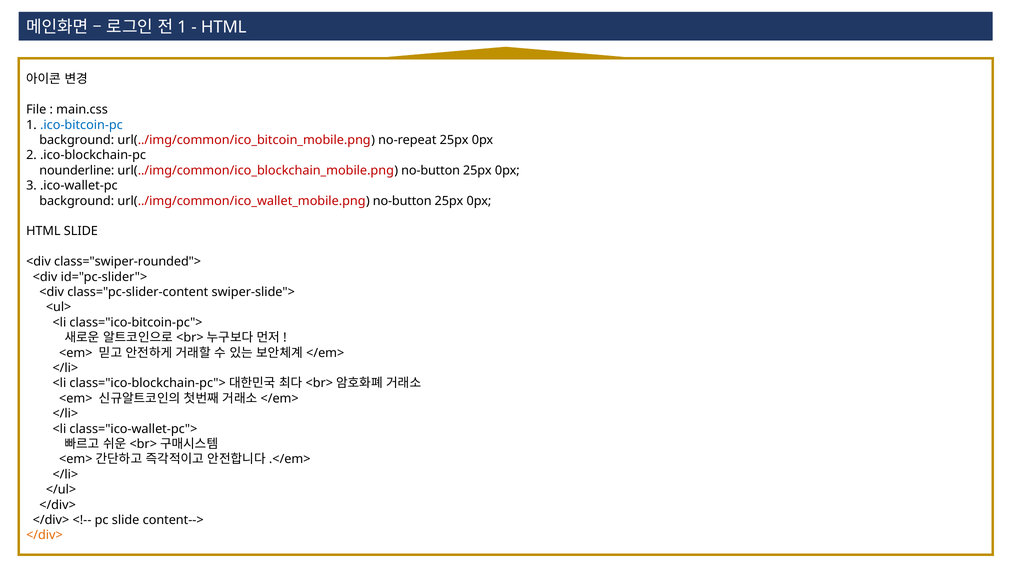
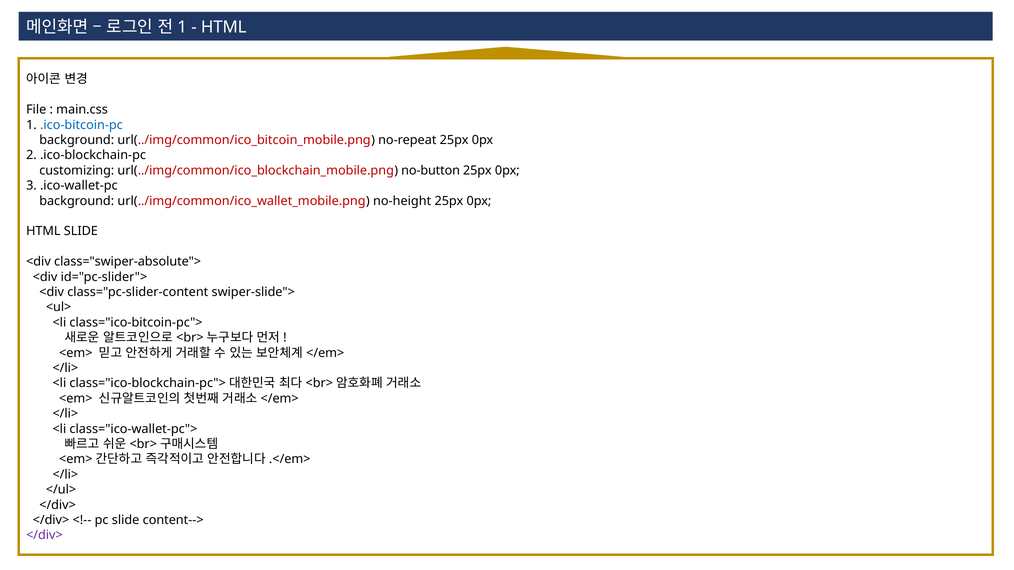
nounderline: nounderline -> customizing (77, 171)
url(../img/common/ico_wallet_mobile.png no-button: no-button -> no-height (402, 201)
class="swiper-rounded">: class="swiper-rounded"> -> class="swiper-absolute"> (128, 262)
</div> colour: orange -> purple (44, 536)
